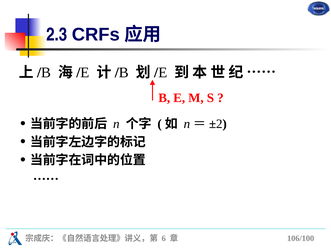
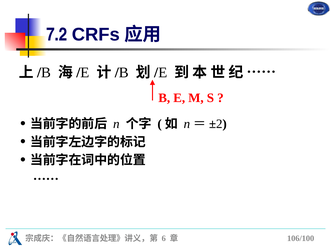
2.3: 2.3 -> 7.2 (57, 35)
